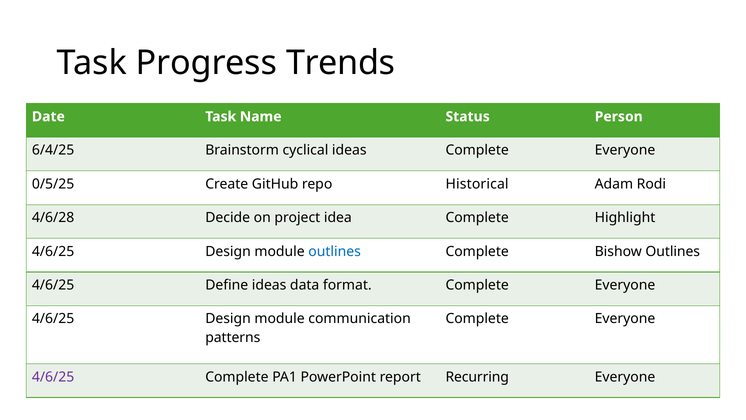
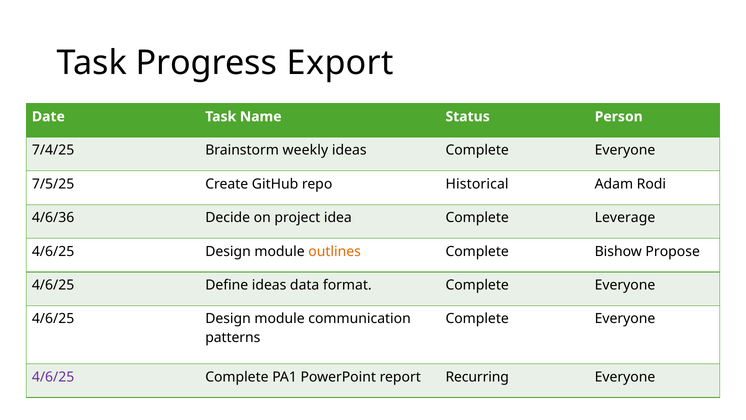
Trends: Trends -> Export (340, 63)
6/4/25: 6/4/25 -> 7/4/25 (53, 150)
cyclical: cyclical -> weekly (305, 150)
0/5/25: 0/5/25 -> 7/5/25 (53, 184)
4/6/28: 4/6/28 -> 4/6/36 (53, 218)
Highlight: Highlight -> Leverage (625, 218)
outlines colour: blue -> orange (335, 251)
Bishow Outlines: Outlines -> Propose (673, 251)
